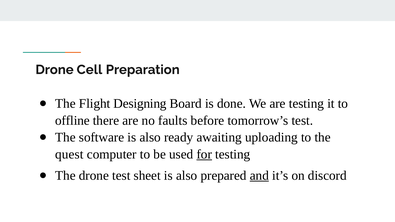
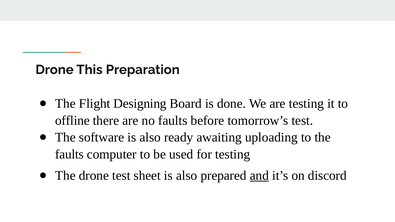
Cell: Cell -> This (89, 70)
quest: quest -> faults (70, 154)
for underline: present -> none (204, 154)
